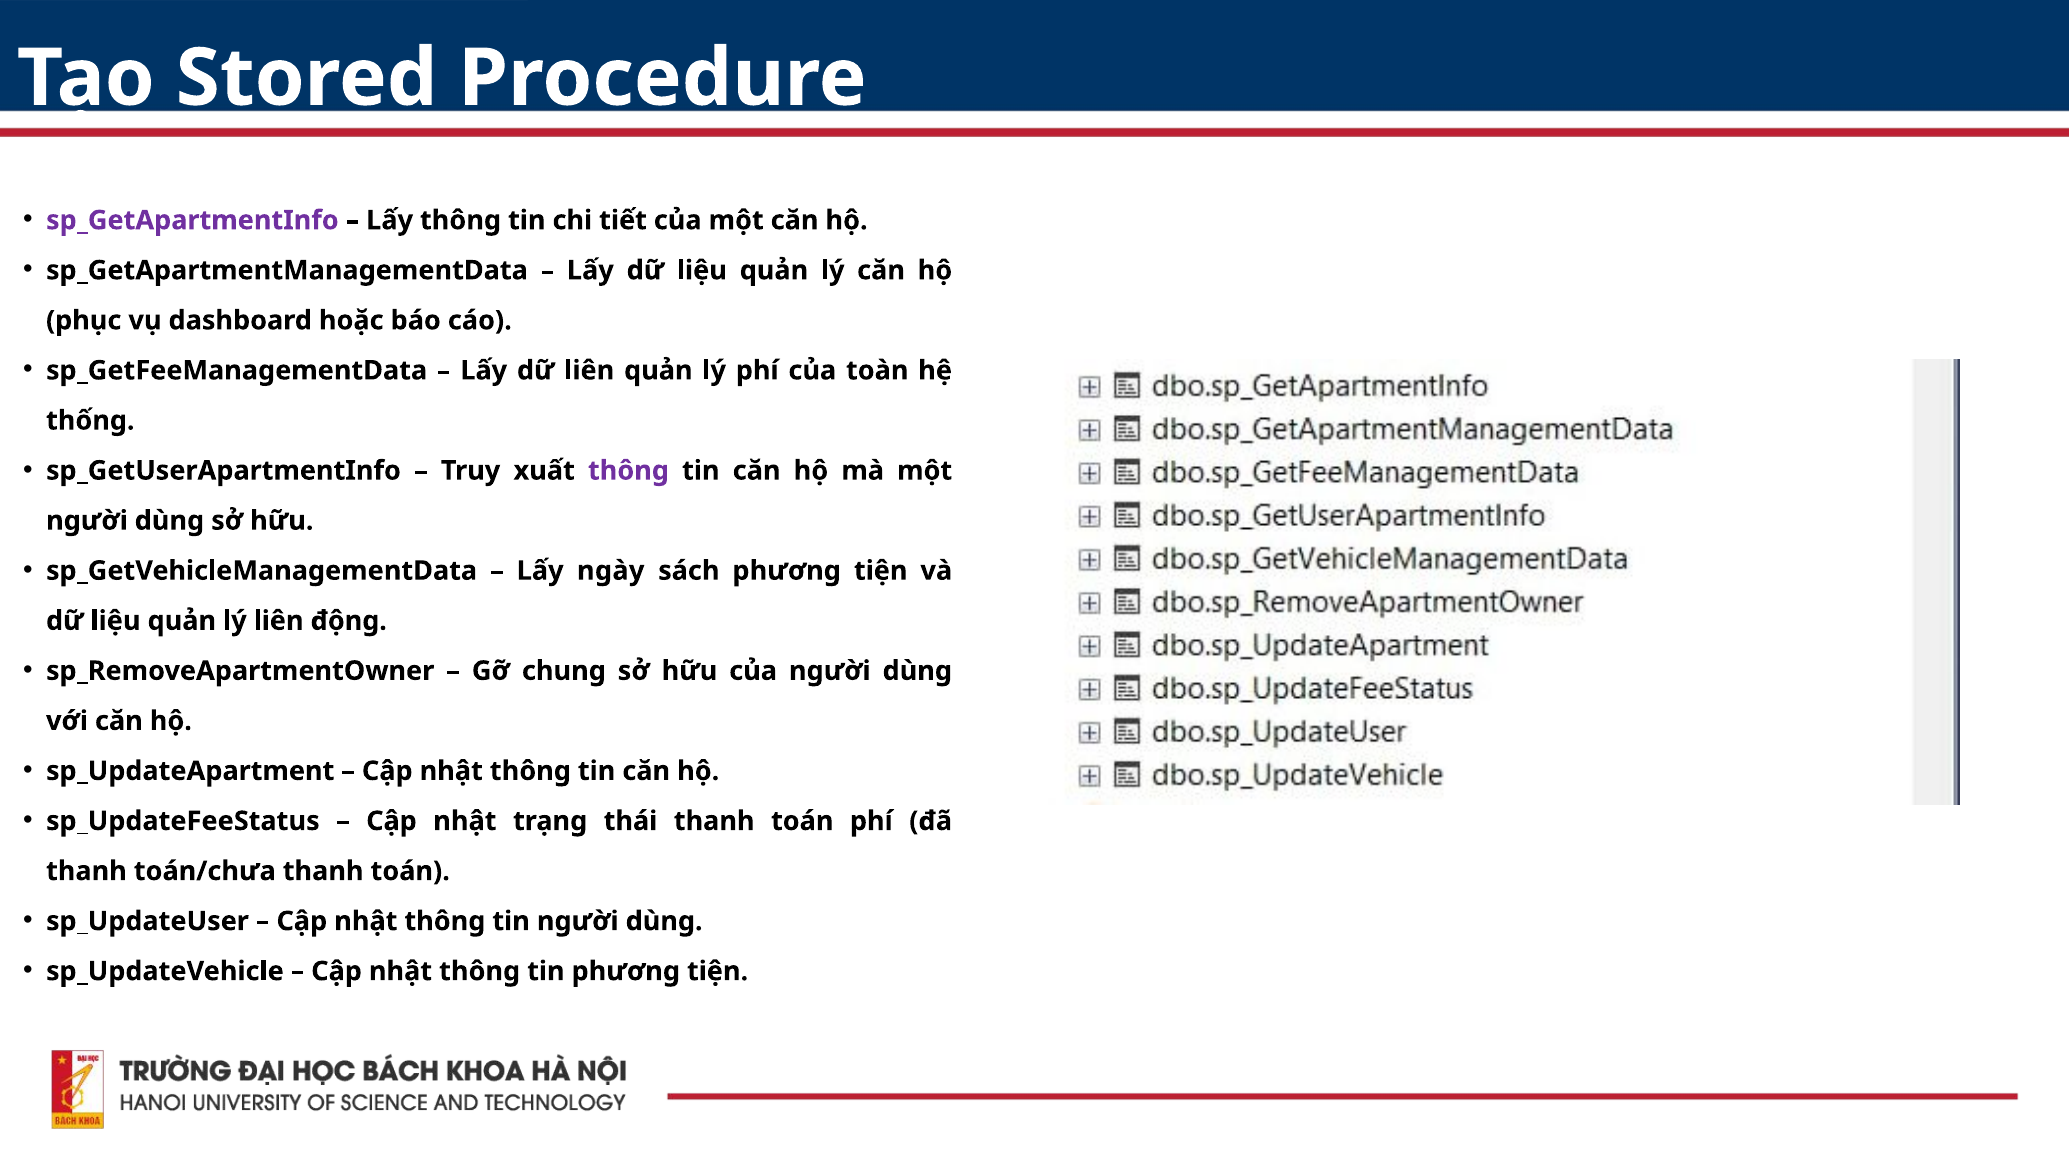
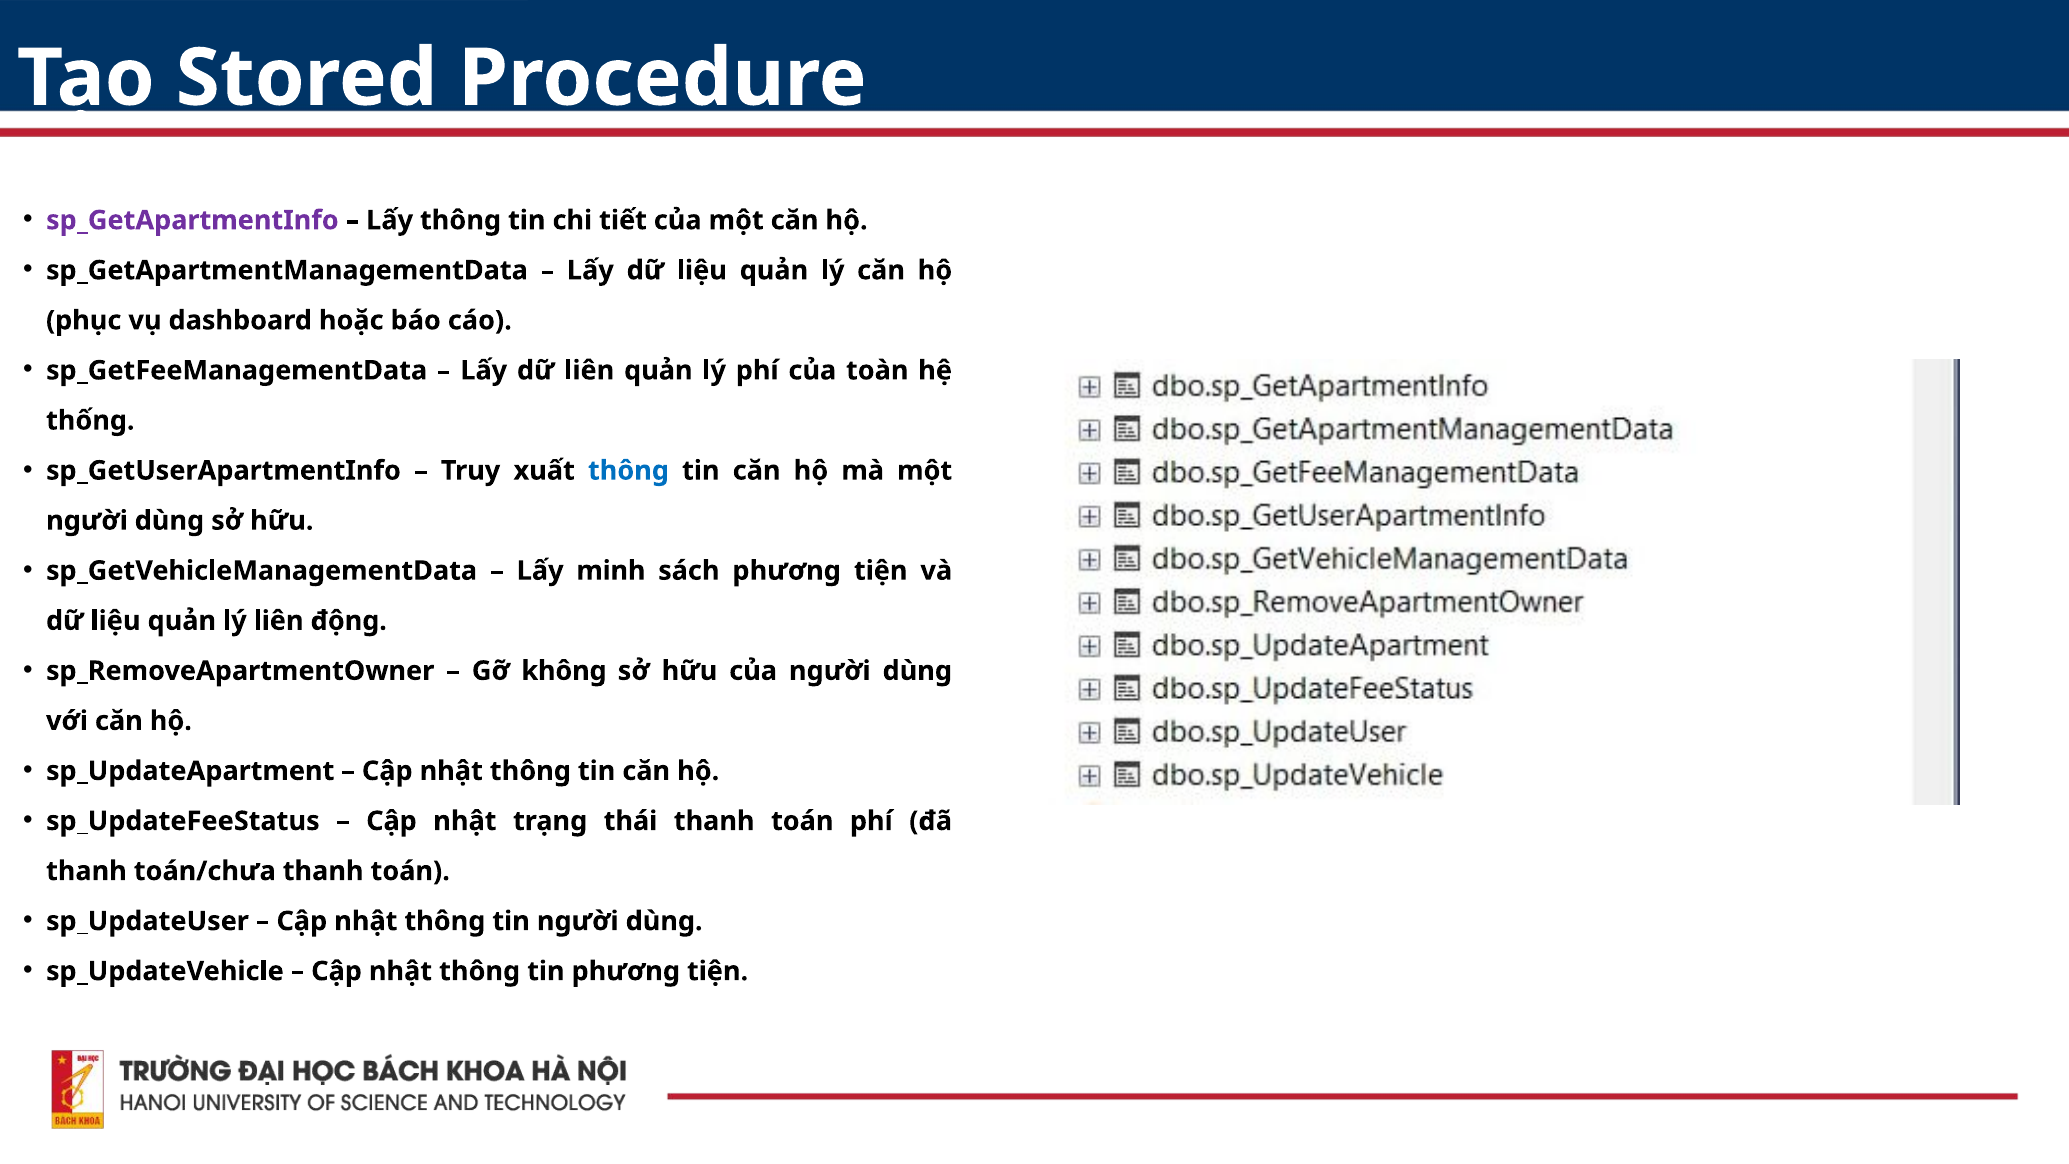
thông colour: purple -> blue (628, 471)
ngày: ngày -> minh (611, 571)
chung: chung -> không (564, 671)
